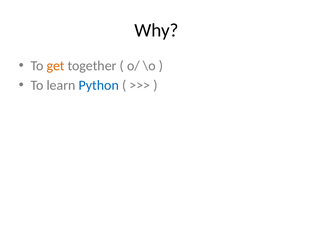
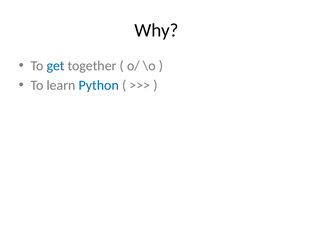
get colour: orange -> blue (56, 66)
